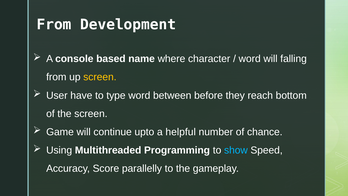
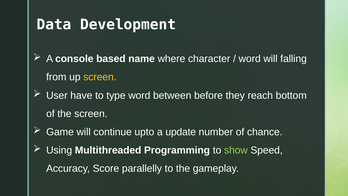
From: From -> Data (54, 25)
helpful: helpful -> update (181, 132)
show colour: light blue -> light green (236, 150)
